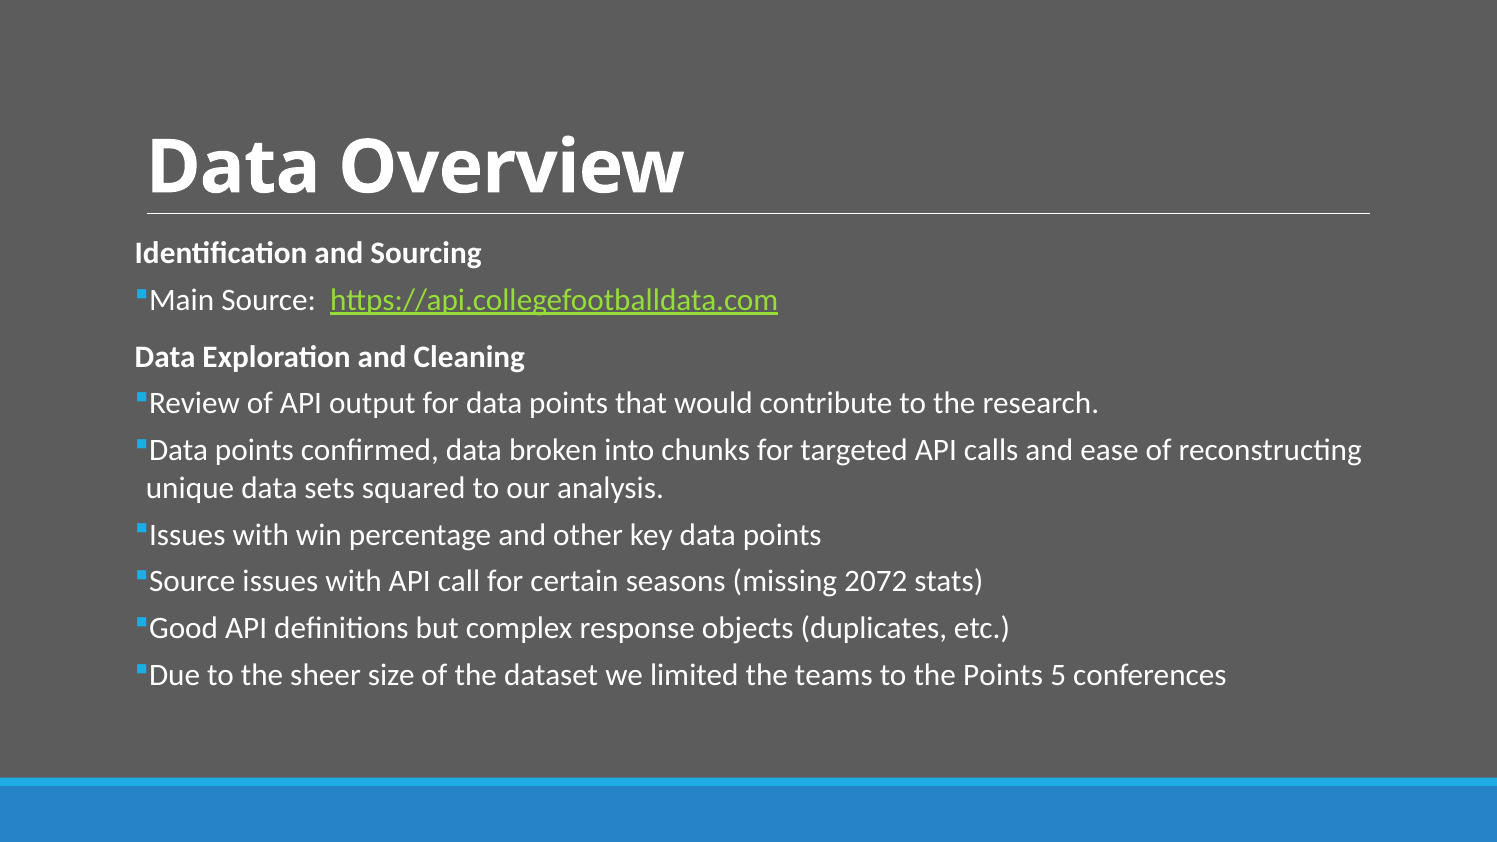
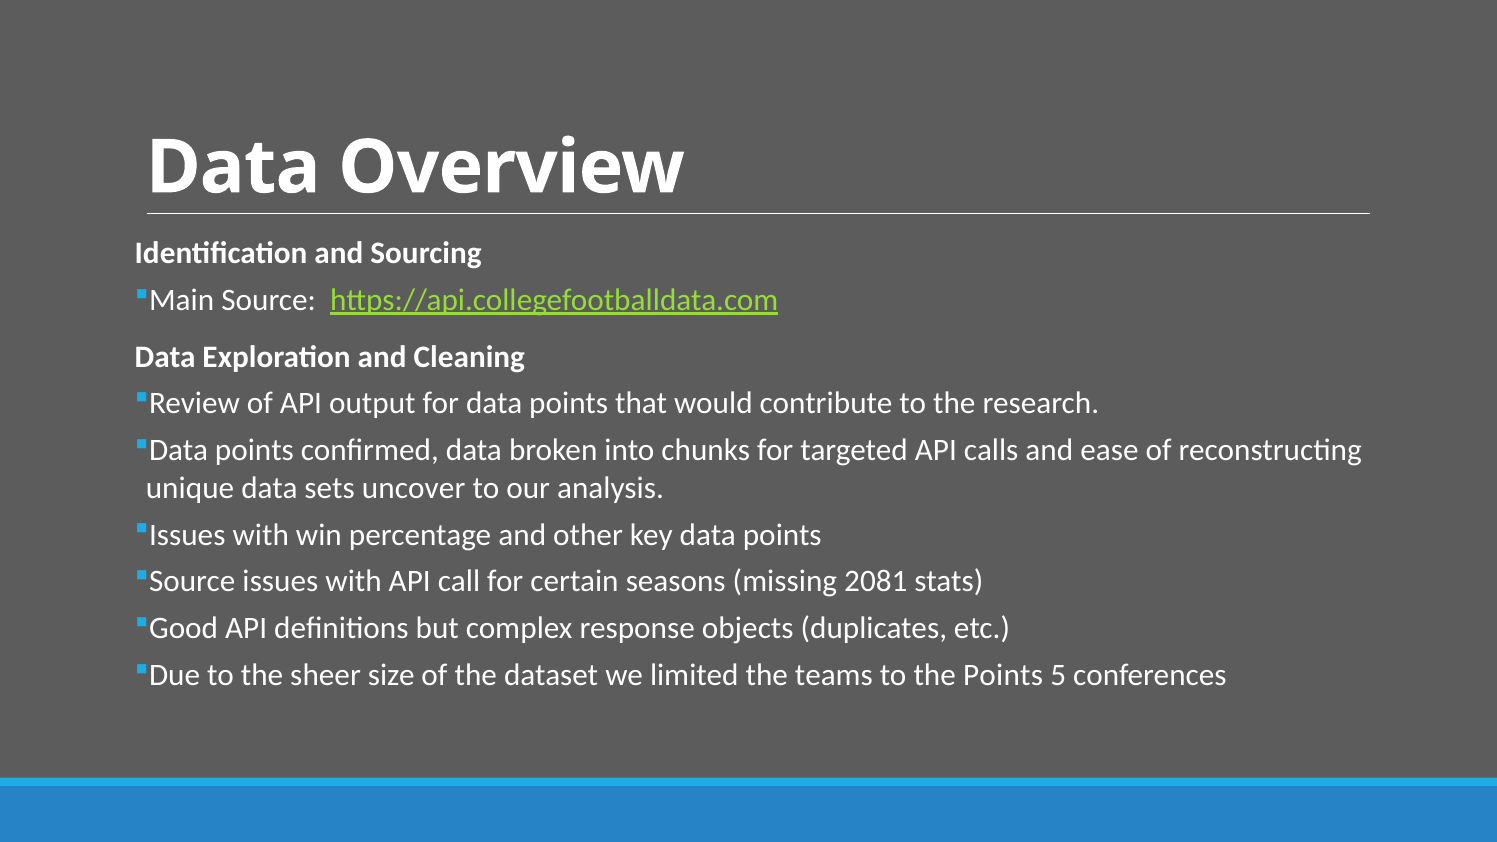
squared: squared -> uncover (414, 488)
2072: 2072 -> 2081 (876, 582)
